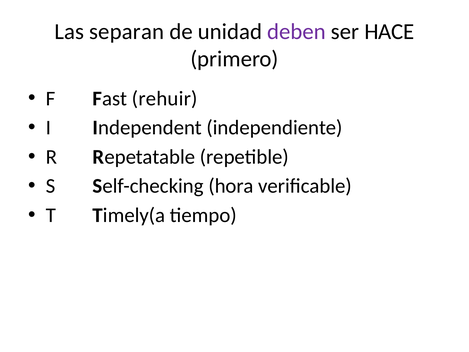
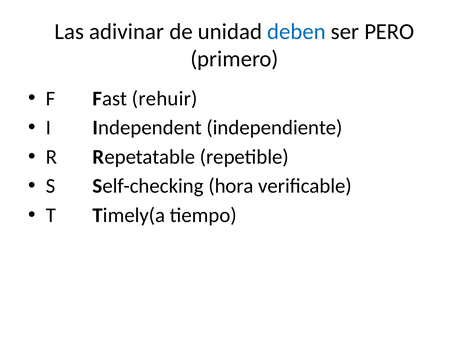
separan: separan -> adivinar (127, 32)
deben colour: purple -> blue (296, 32)
HACE: HACE -> PERO (389, 32)
